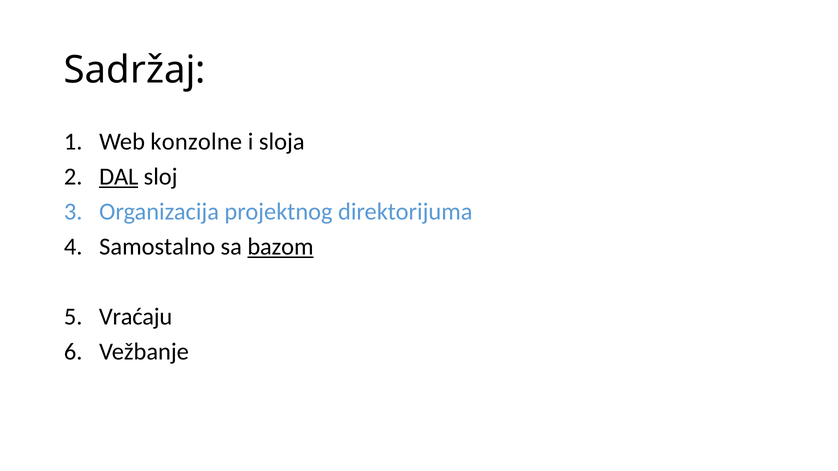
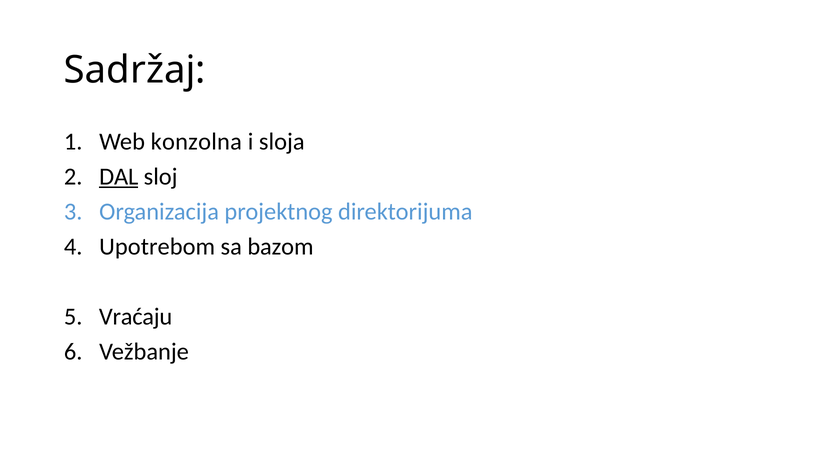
konzolne: konzolne -> konzolna (196, 142)
Samostalno: Samostalno -> Upotrebom (157, 247)
bazom underline: present -> none (280, 247)
